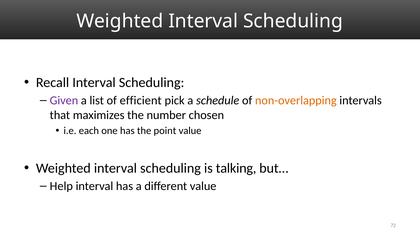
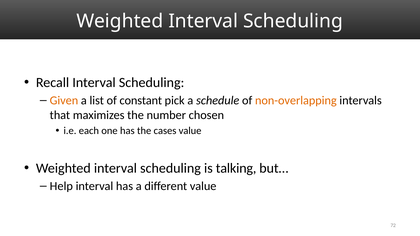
Given colour: purple -> orange (64, 101)
efficient: efficient -> constant (141, 101)
point: point -> cases (165, 131)
